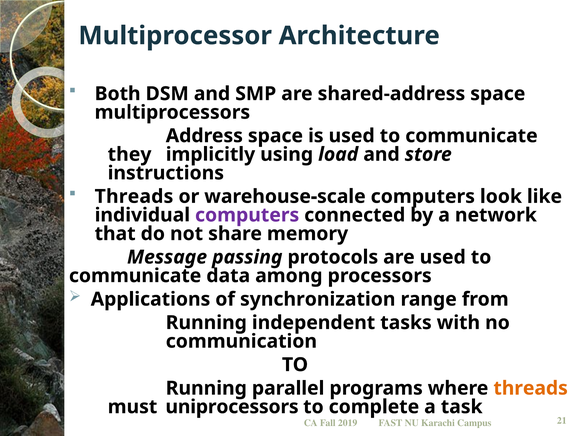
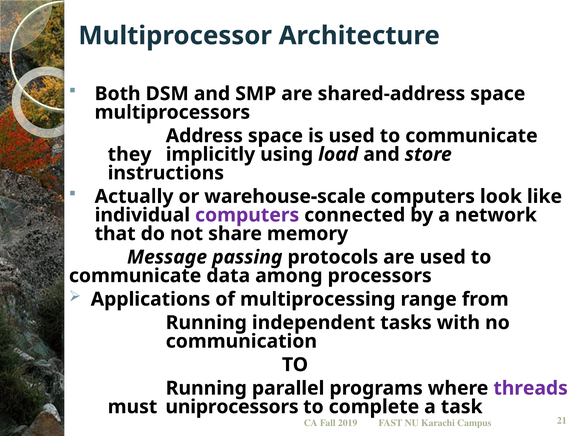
Threads: Threads -> Actually (134, 196)
synchronization: synchronization -> multiprocessing (318, 299)
threads colour: orange -> purple (531, 388)
